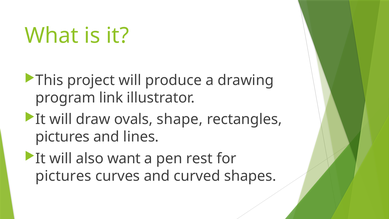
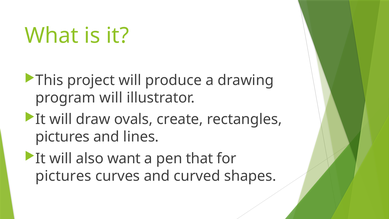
program link: link -> will (111, 98)
shape: shape -> create (180, 119)
rest: rest -> that (200, 158)
